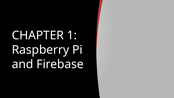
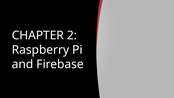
1: 1 -> 2 (72, 35)
